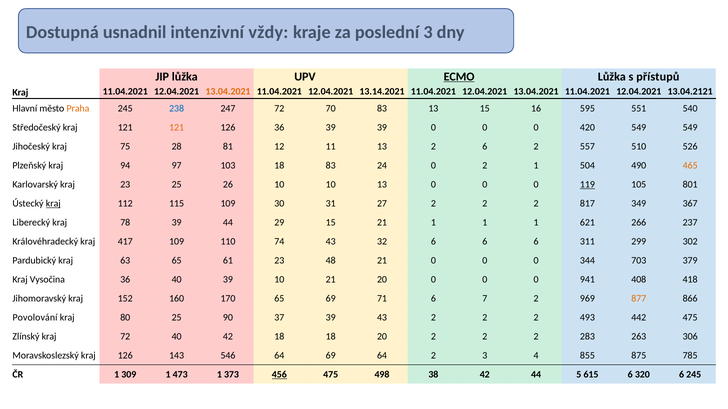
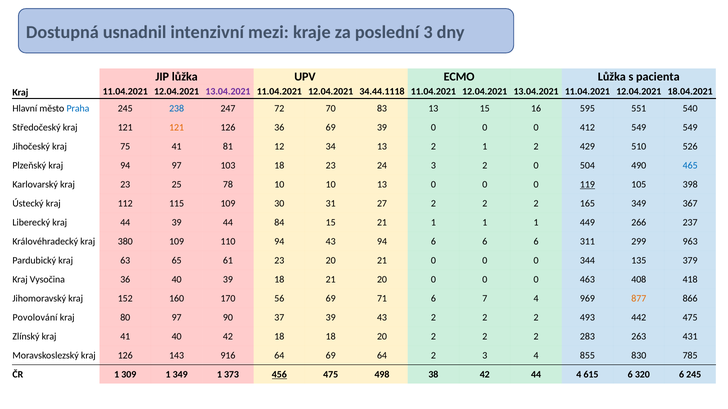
vždy: vždy -> mezi (268, 32)
ECMO underline: present -> none (459, 77)
přístupů: přístupů -> pacienta (658, 77)
13.04.2021 colour: orange -> purple (228, 92)
13.14.2021: 13.14.2021 -> 34.44.1118 (382, 92)
13.04.2121: 13.04.2121 -> 18.04.2021 (690, 92)
Praha colour: orange -> blue (78, 109)
36 39: 39 -> 69 (331, 128)
420: 420 -> 412 (587, 128)
75 28: 28 -> 41 (177, 147)
11: 11 -> 34 (331, 147)
2 6: 6 -> 1 (485, 147)
557: 557 -> 429 (587, 147)
18 83: 83 -> 23 (331, 166)
24 0: 0 -> 3 (433, 166)
2 1: 1 -> 0 (536, 166)
465 colour: orange -> blue (690, 166)
26: 26 -> 78 (228, 185)
801: 801 -> 398 (690, 185)
kraj underline: present -> none (53, 204)
817: 817 -> 165 (587, 204)
kraj 78: 78 -> 44 (125, 223)
29: 29 -> 84 (279, 223)
621: 621 -> 449 (587, 223)
417: 417 -> 380 (125, 242)
110 74: 74 -> 94 (279, 242)
43 32: 32 -> 94 (382, 242)
302: 302 -> 963 (690, 242)
23 48: 48 -> 20 (331, 261)
703: 703 -> 135 (639, 261)
39 10: 10 -> 18 (279, 280)
941: 941 -> 463 (587, 280)
170 65: 65 -> 56 (279, 299)
7 2: 2 -> 4 (536, 299)
80 25: 25 -> 97 (177, 318)
kraj 72: 72 -> 41 (125, 337)
306: 306 -> 431 (690, 337)
546: 546 -> 916 (228, 356)
875: 875 -> 830 (639, 356)
1 473: 473 -> 349 (180, 375)
44 5: 5 -> 4 (579, 375)
